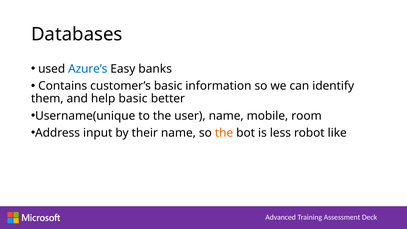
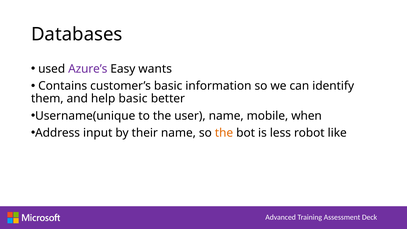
Azure’s colour: blue -> purple (88, 69)
banks: banks -> wants (155, 69)
room: room -> when (307, 116)
